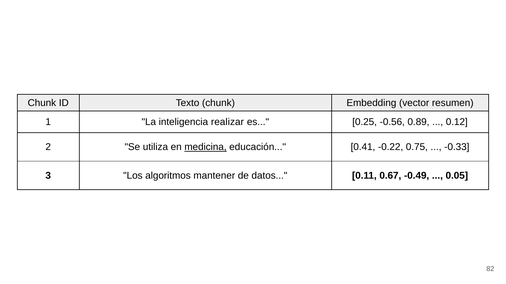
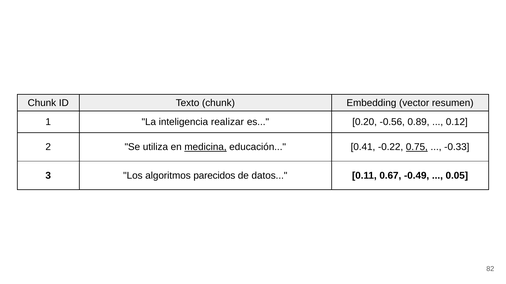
0.25: 0.25 -> 0.20 (365, 122)
0.75 underline: none -> present (417, 147)
mantener: mantener -> parecidos (214, 176)
